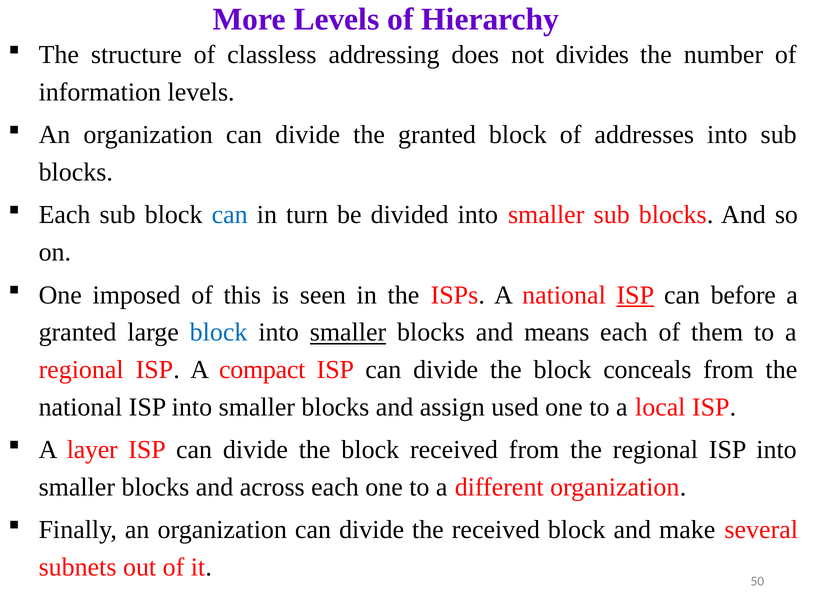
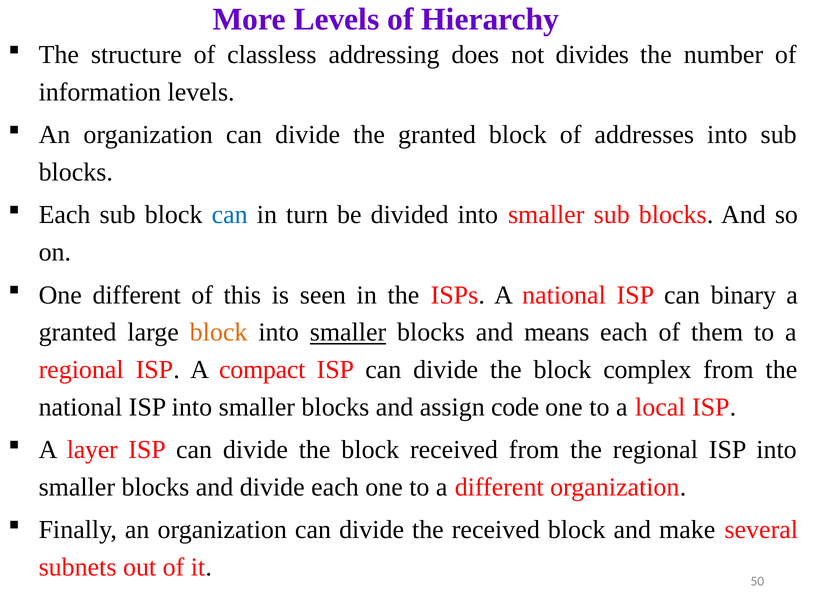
One imposed: imposed -> different (137, 295)
ISP underline: present -> none (635, 295)
before: before -> binary (743, 295)
block colour: blue -> orange (219, 333)
conceals: conceals -> complex (647, 370)
used: used -> code (515, 408)
and across: across -> divide (272, 488)
